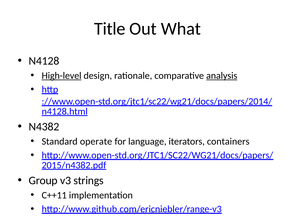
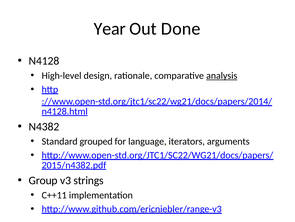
Title: Title -> Year (110, 29)
What: What -> Done (181, 29)
High-level underline: present -> none (62, 75)
operate: operate -> grouped (96, 141)
containers: containers -> arguments (228, 141)
